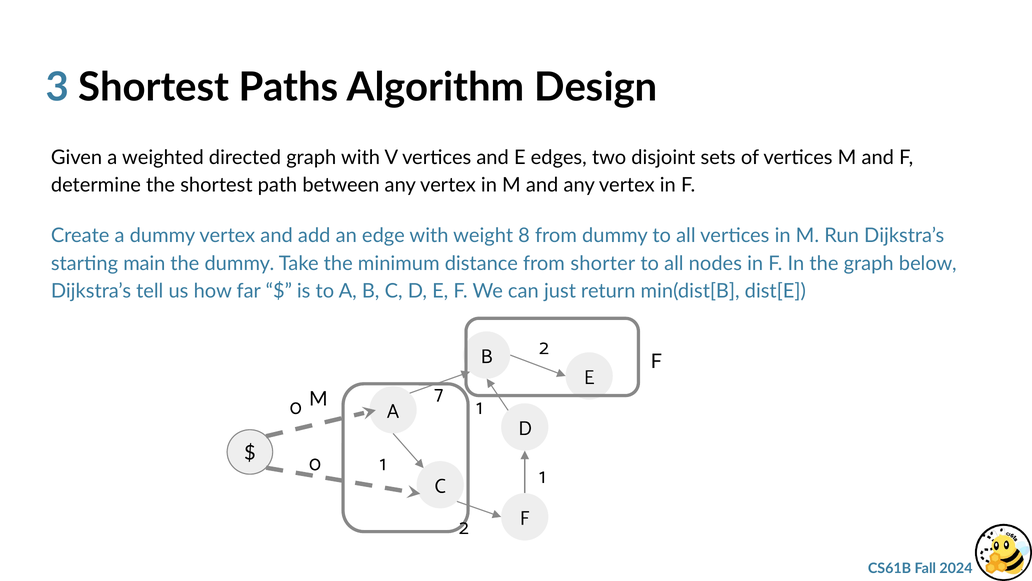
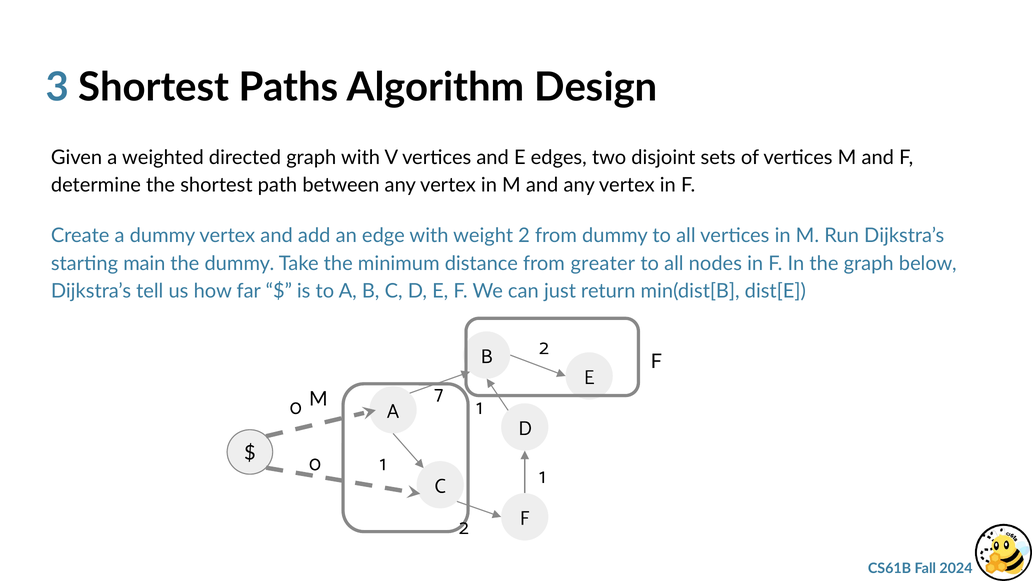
weight 8: 8 -> 2 (524, 236)
shorter: shorter -> greater (603, 263)
